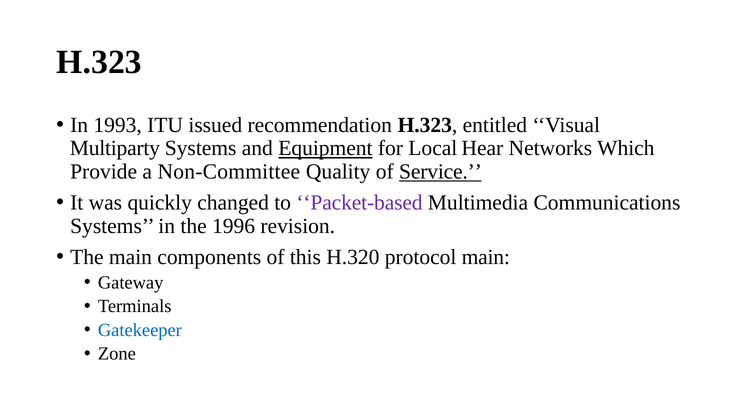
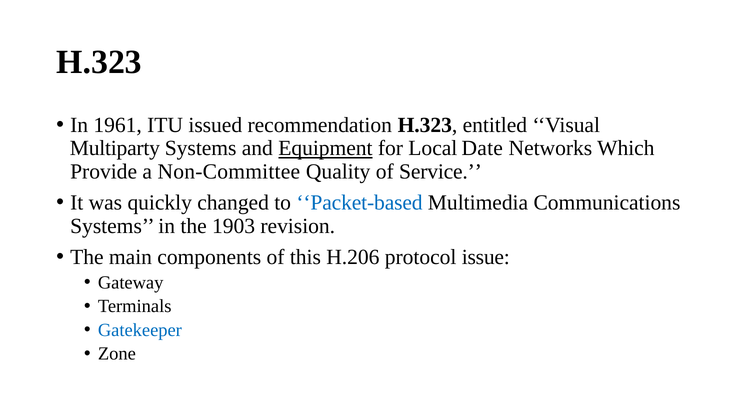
1993: 1993 -> 1961 (118, 125)
Hear: Hear -> Date (482, 148)
Service underline: present -> none (440, 172)
Packet-based colour: purple -> blue (360, 202)
1996: 1996 -> 1903 (234, 226)
H.320: H.320 -> H.206 (353, 257)
protocol main: main -> issue (486, 257)
